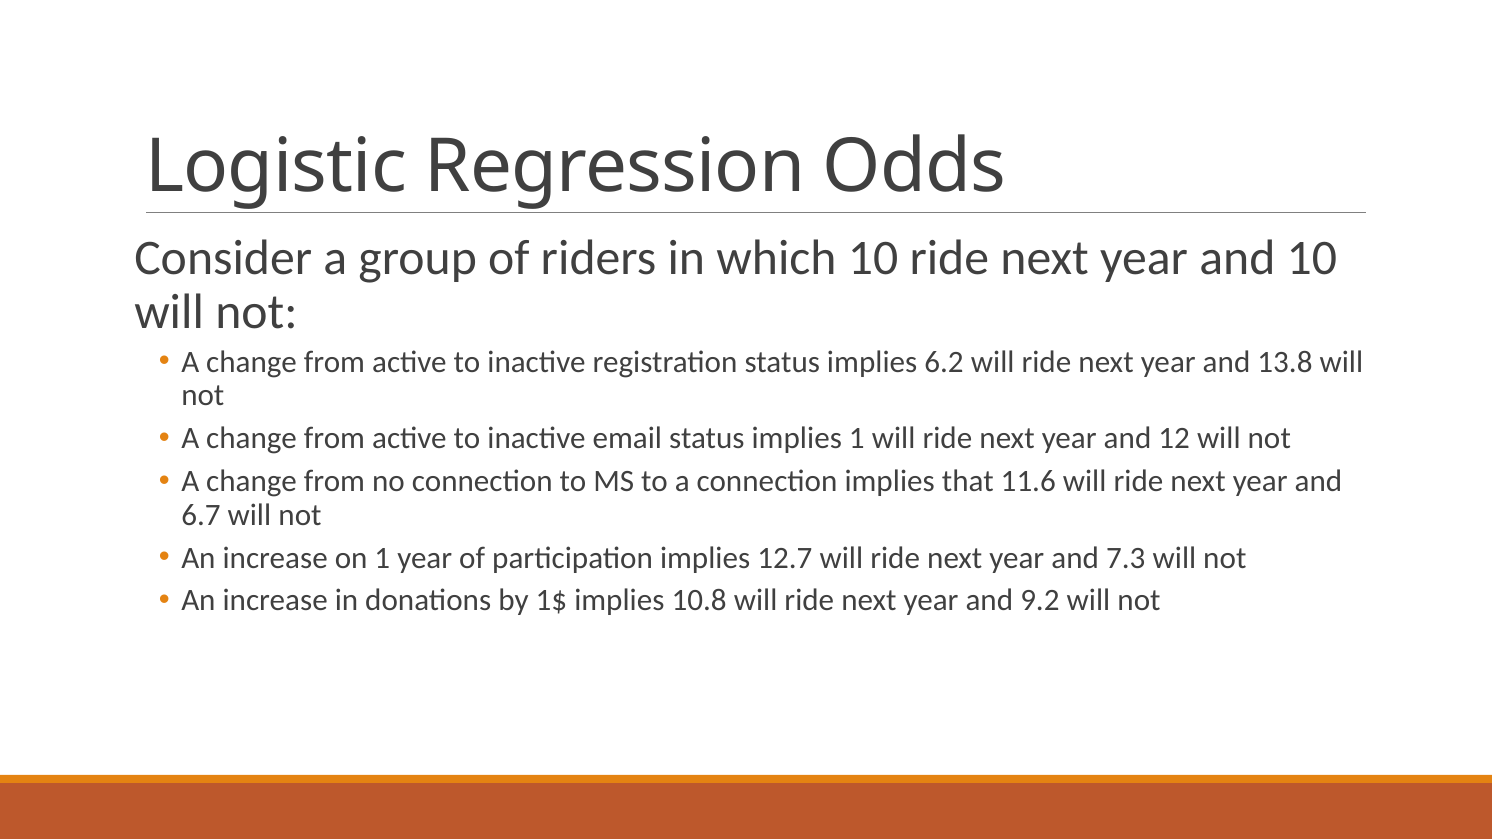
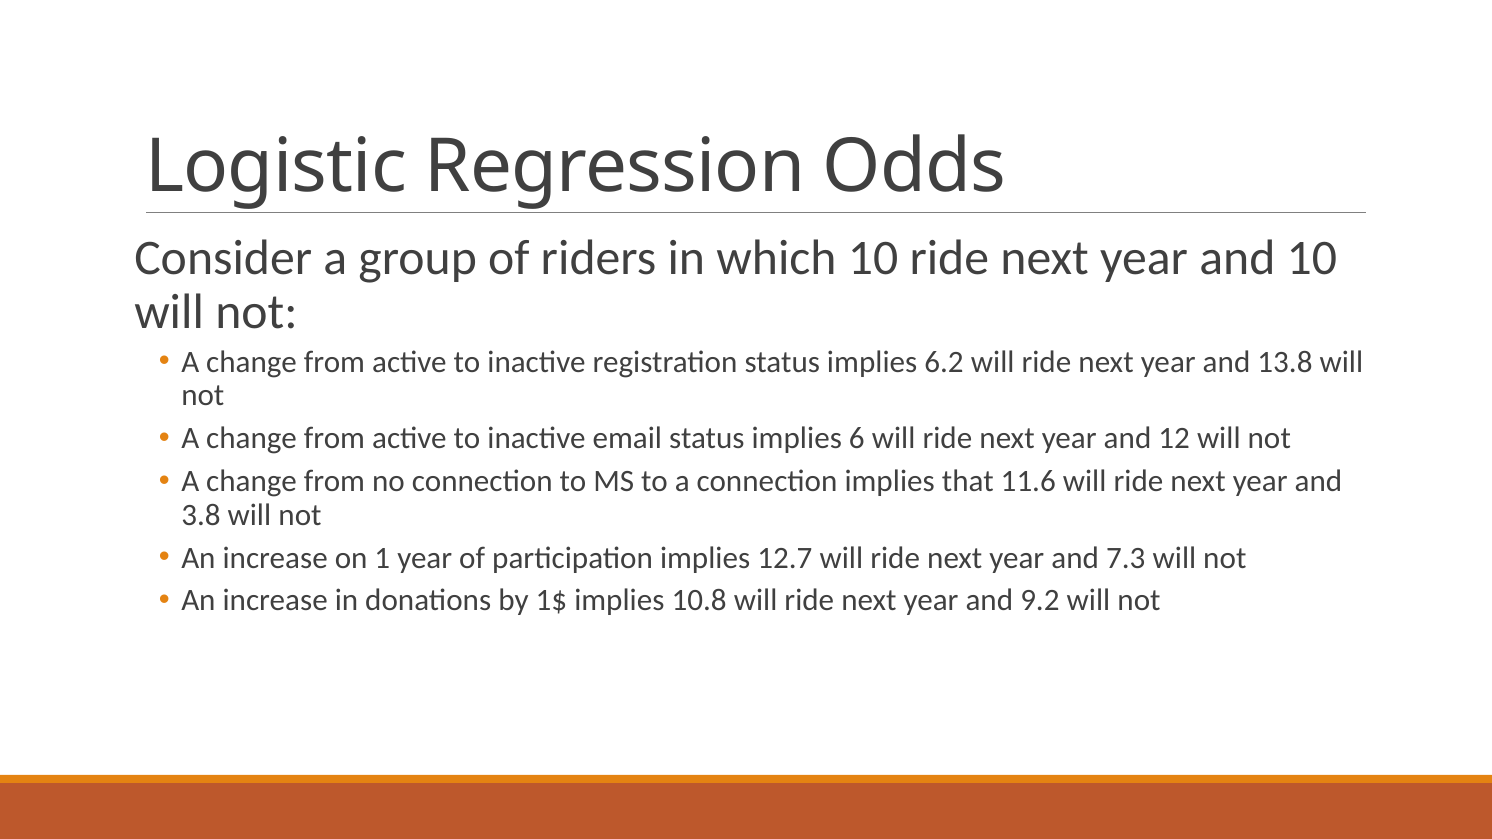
implies 1: 1 -> 6 (857, 438)
6.7: 6.7 -> 3.8 (201, 515)
